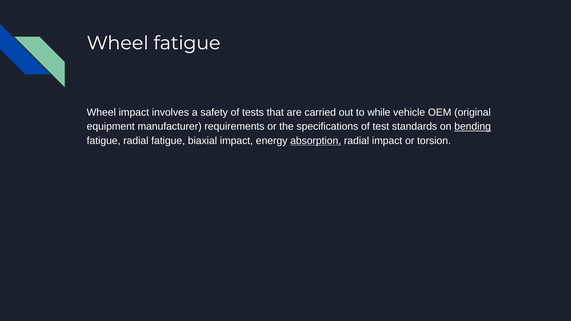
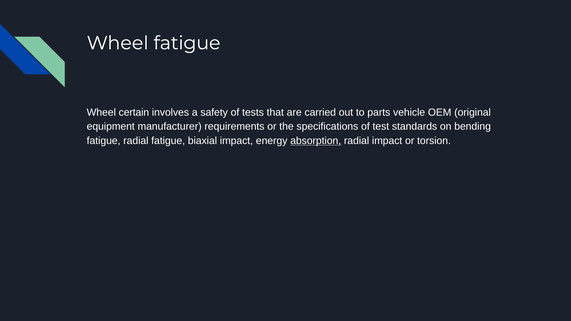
Wheel impact: impact -> certain (134, 112)
while: while -> parts (379, 112)
bending underline: present -> none (473, 127)
